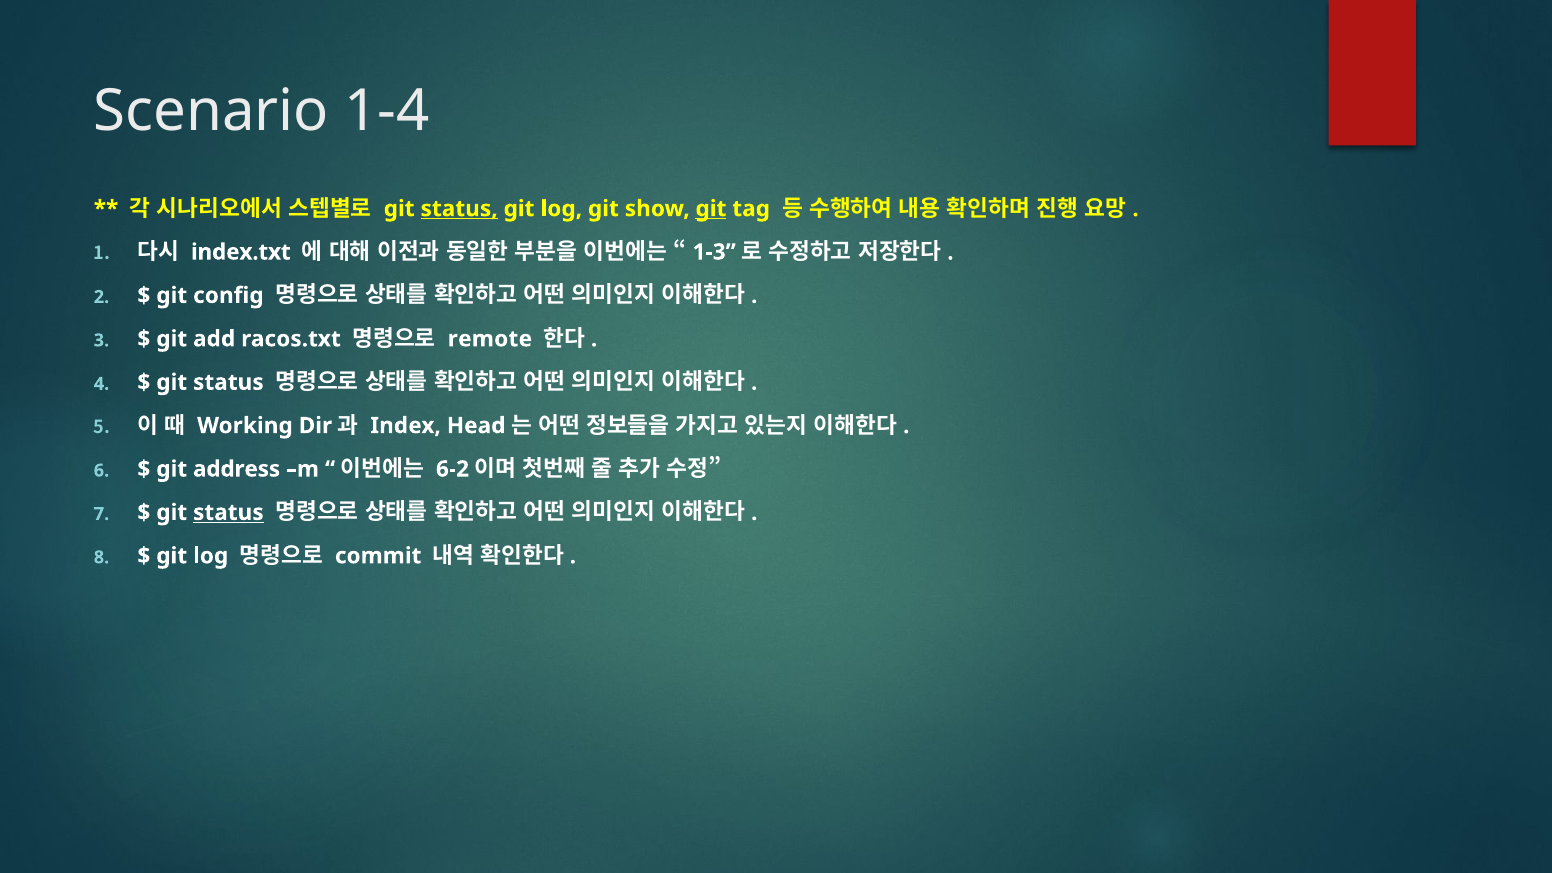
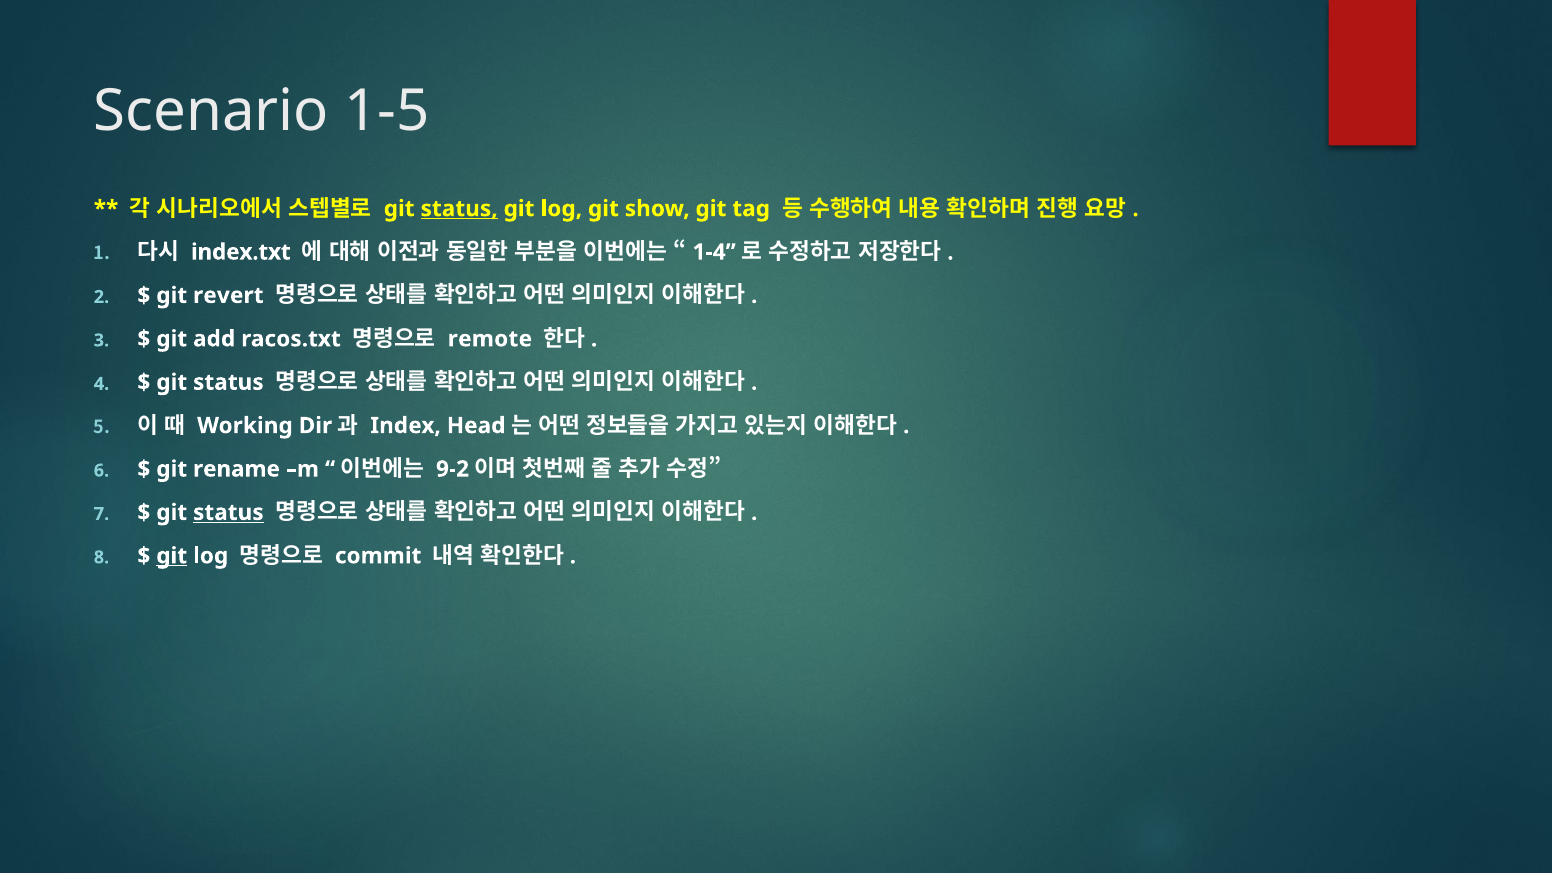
1-4: 1-4 -> 1-5 (387, 111)
git underline: present -> none (711, 209)
1-3: 1-3 -> 1-4 (714, 252)
config: config -> revert (228, 295)
address: address -> rename (236, 469)
6-2: 6-2 -> 9-2 (453, 469)
git underline: none -> present (172, 556)
